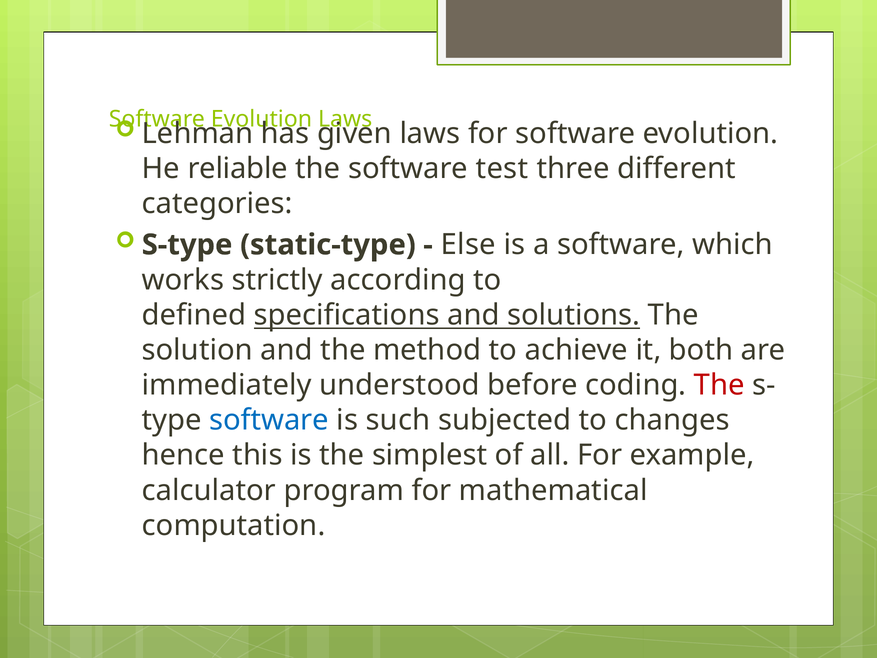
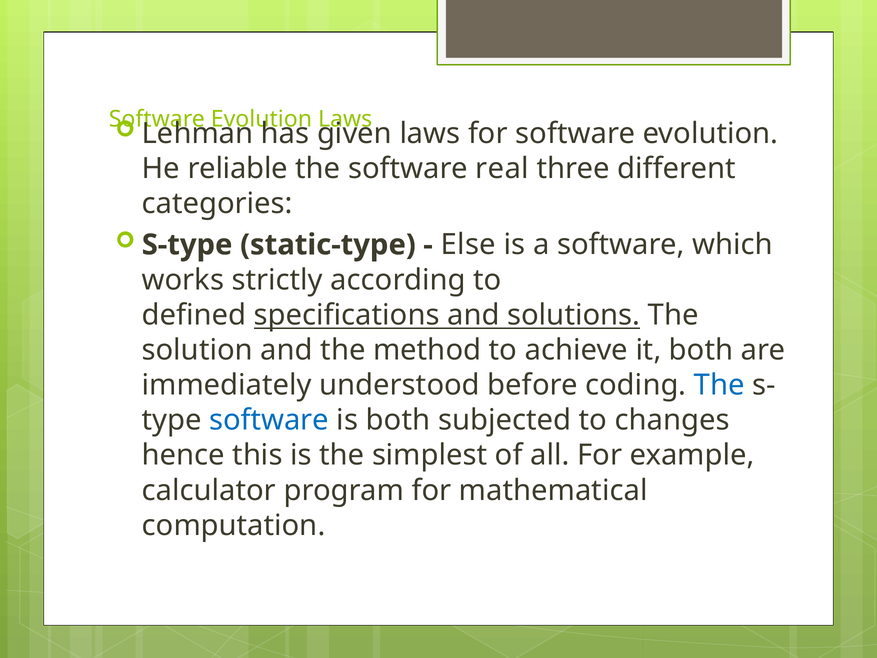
test: test -> real (502, 169)
The colour: red -> blue (719, 385)
is such: such -> both (398, 420)
